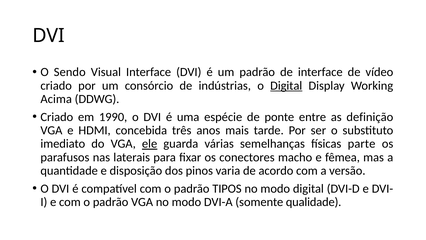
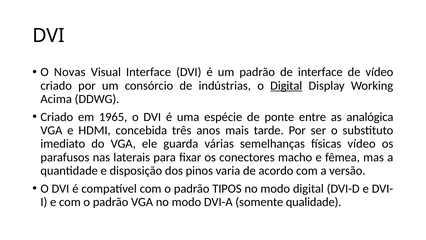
Sendo: Sendo -> Novas (70, 72)
1990: 1990 -> 1965 (113, 117)
definição: definição -> analógica (370, 117)
ele underline: present -> none (150, 144)
físicas parte: parte -> vídeo (362, 144)
